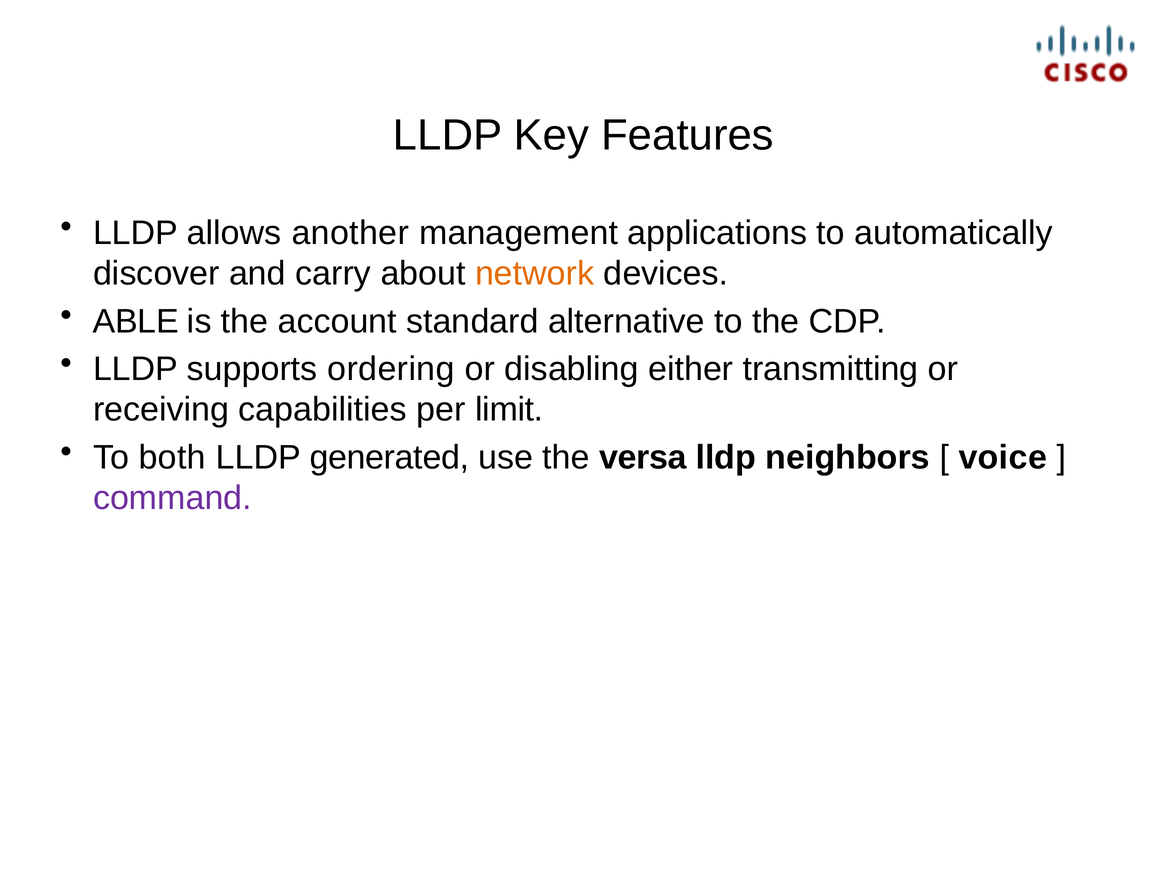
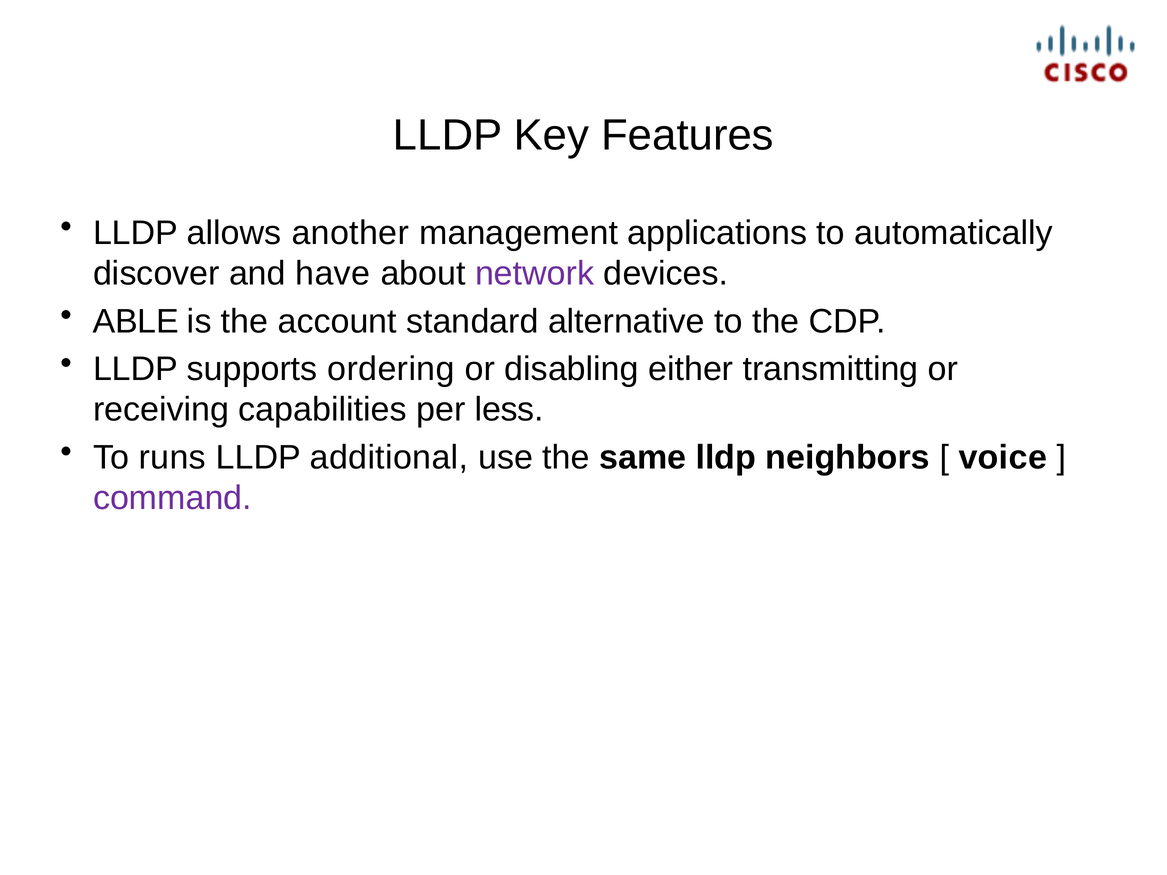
carry: carry -> have (333, 274)
network colour: orange -> purple (535, 274)
limit: limit -> less (509, 410)
both: both -> runs (172, 457)
generated: generated -> additional (389, 457)
versa: versa -> same (643, 457)
